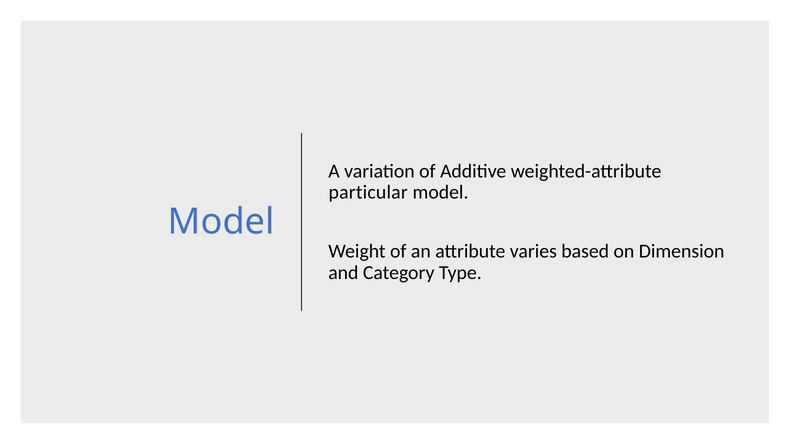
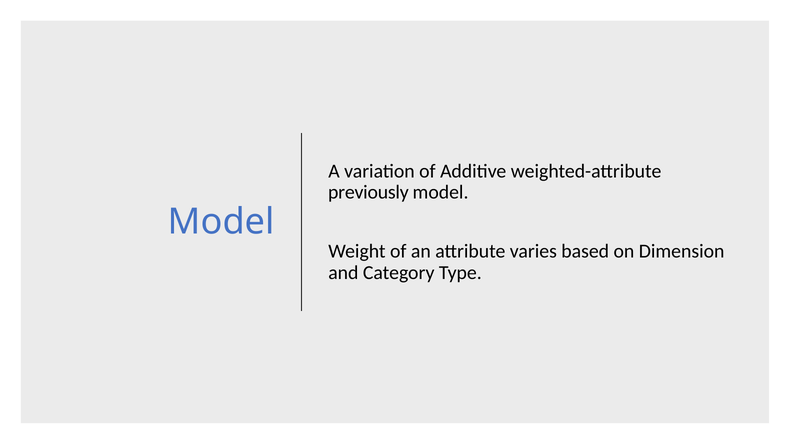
particular: particular -> previously (368, 193)
